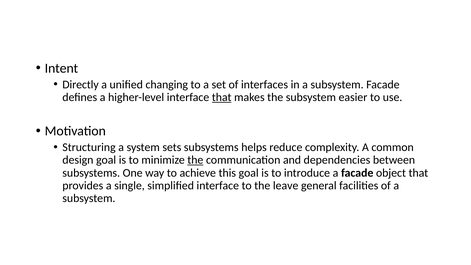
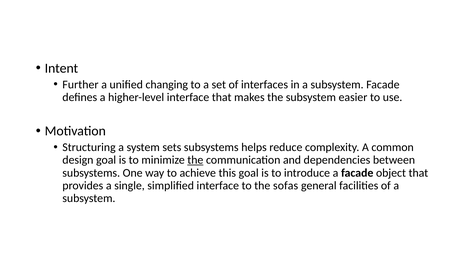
Directly: Directly -> Further (80, 85)
that underline: present -> none (222, 97)
leave: leave -> sofas (286, 185)
